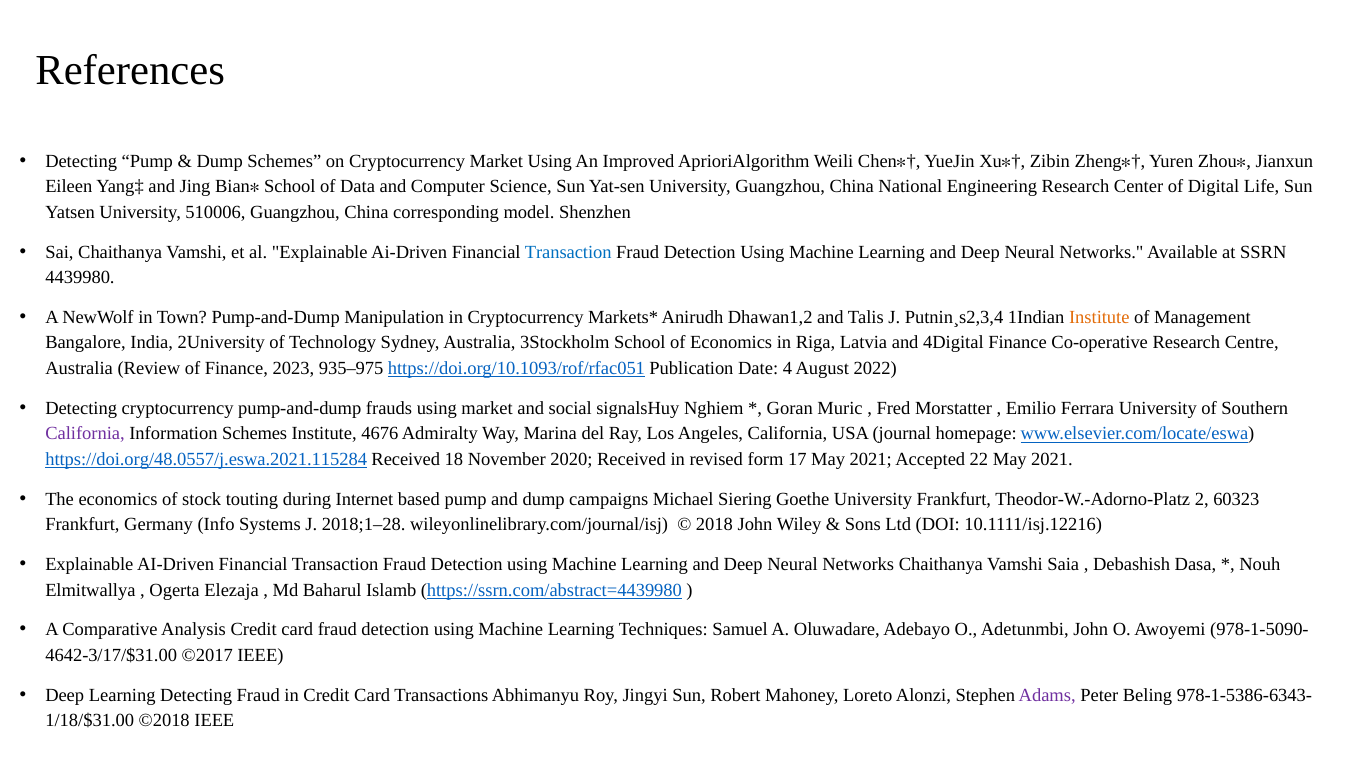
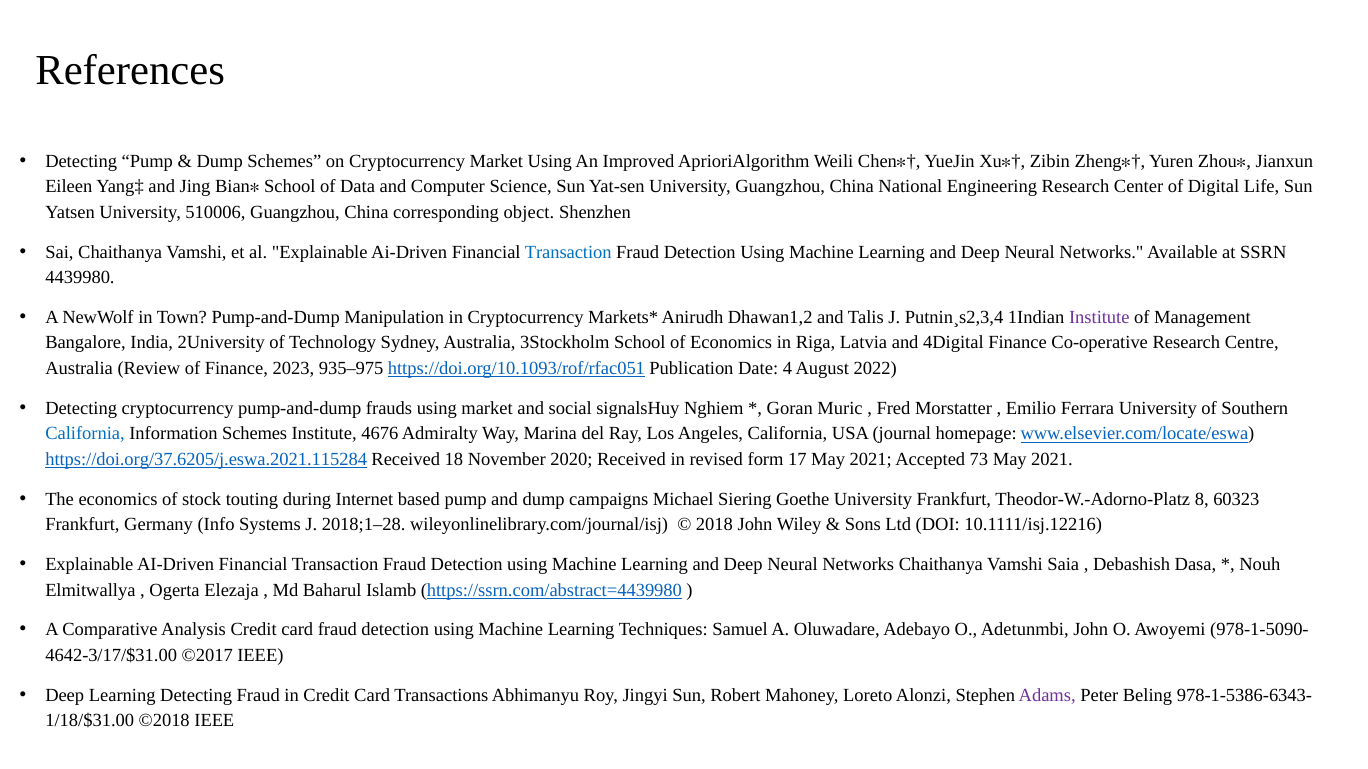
model: model -> object (529, 212)
Institute colour: orange -> purple (1099, 318)
California colour: purple -> blue (85, 434)
https://doi.org/48.0557/j.eswa.2021.115284: https://doi.org/48.0557/j.eswa.2021.115284 -> https://doi.org/37.6205/j.eswa.2021.115284 (206, 460)
22: 22 -> 73 (979, 460)
2: 2 -> 8 (1202, 499)
